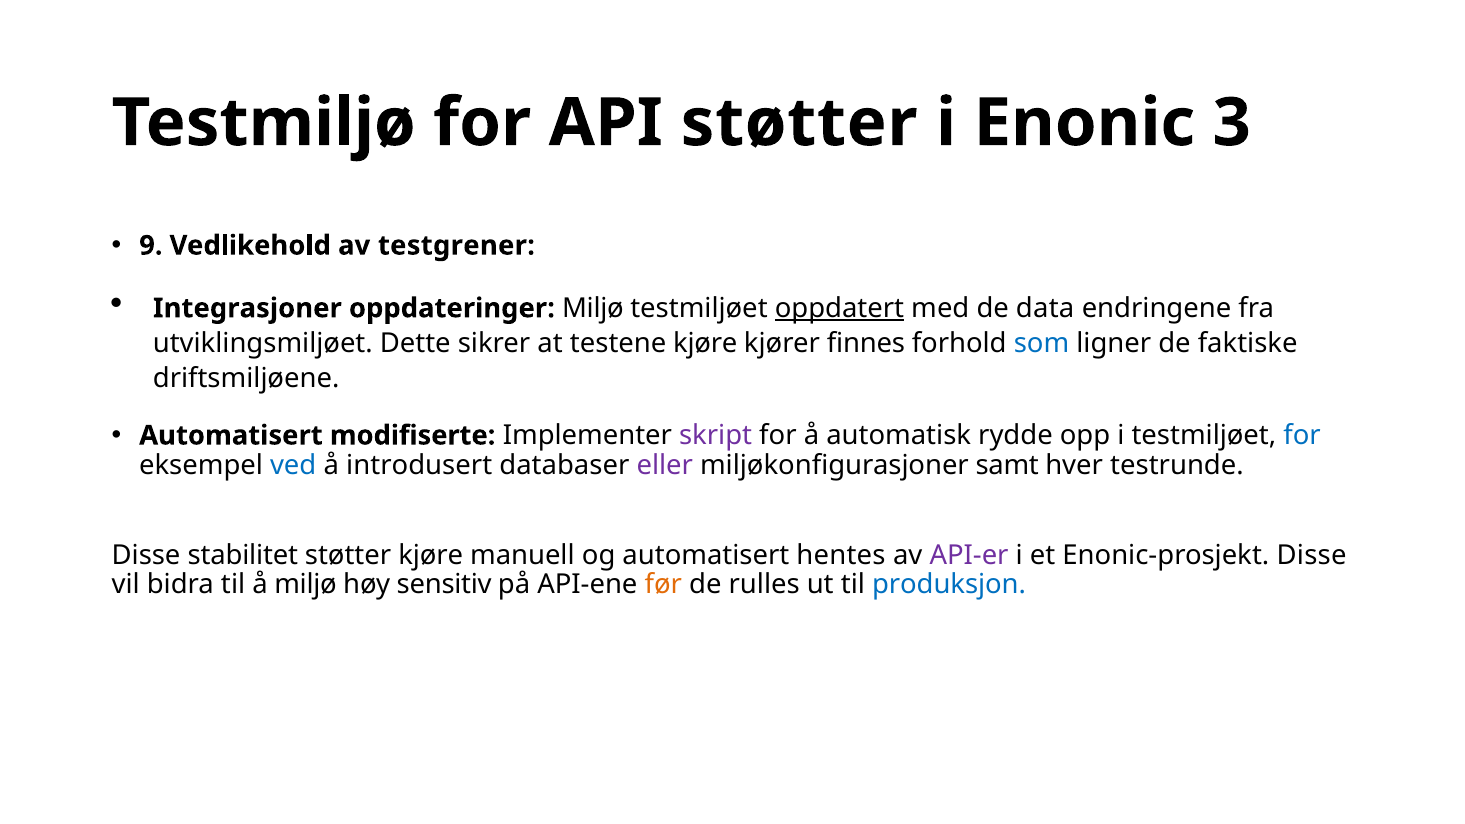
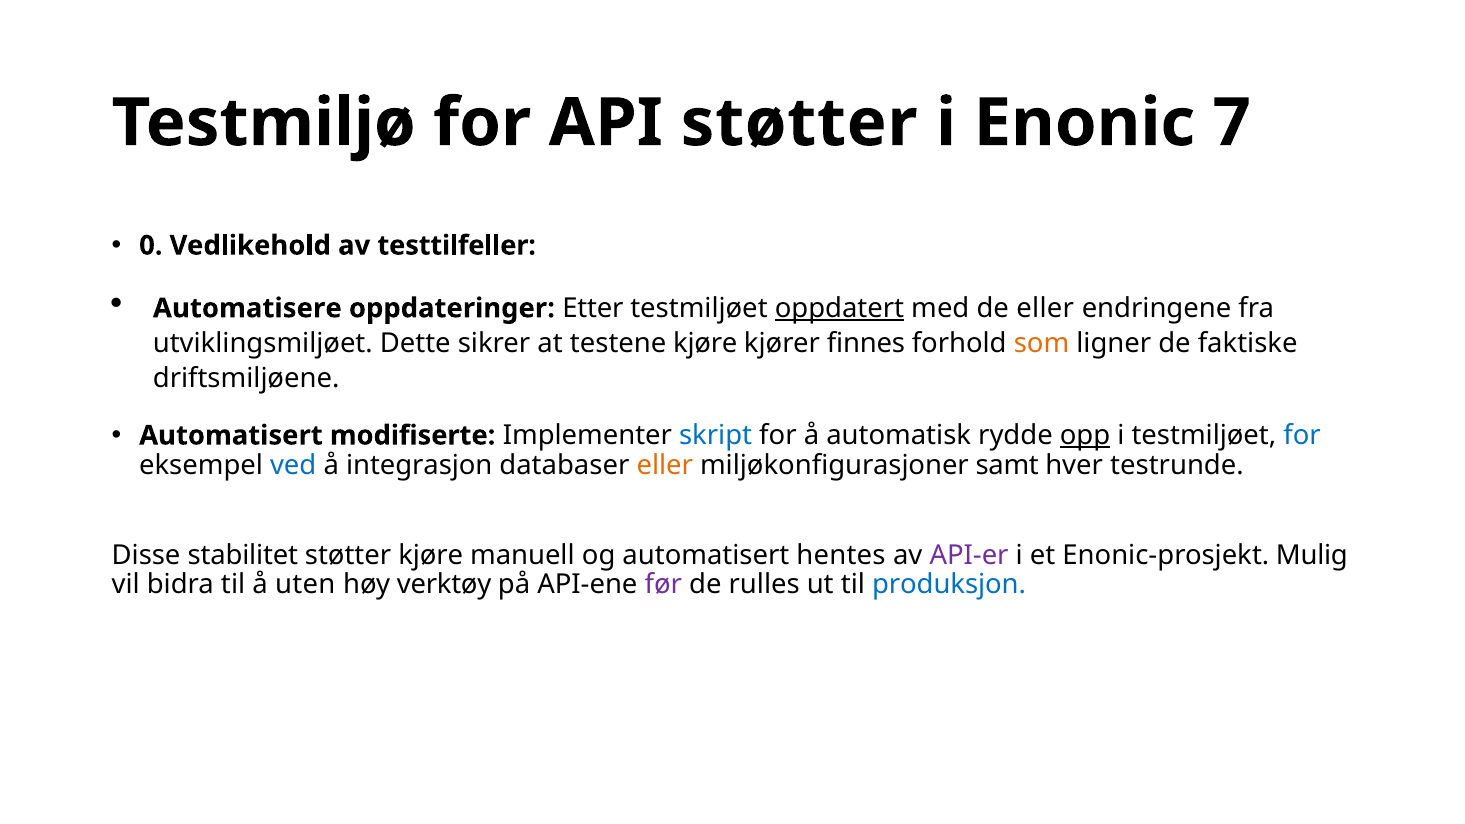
3: 3 -> 7 (1232, 123)
9: 9 -> 0 (151, 246)
testgrener: testgrener -> testtilfeller (457, 246)
Integrasjoner: Integrasjoner -> Automatisere (247, 308)
oppdateringer Miljø: Miljø -> Etter (593, 308)
de data: data -> eller (1045, 308)
som colour: blue -> orange (1041, 344)
skript colour: purple -> blue (716, 435)
opp underline: none -> present (1085, 435)
introdusert: introdusert -> integrasjon (419, 465)
eller colour: purple -> orange (665, 465)
Enonic-prosjekt Disse: Disse -> Mulig (1312, 555)
å miljø: miljø -> uten (305, 585)
sensitiv: sensitiv -> verktøy (444, 585)
før colour: orange -> purple (663, 585)
